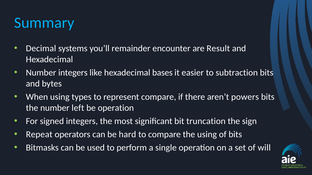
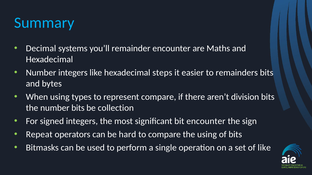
Result: Result -> Maths (218, 49)
bases: bases -> steps (162, 73)
subtraction: subtraction -> remainders (237, 73)
powers: powers -> division (245, 97)
number left: left -> bits (78, 108)
be operation: operation -> collection (116, 108)
bit truncation: truncation -> encounter (206, 121)
of will: will -> like (264, 148)
